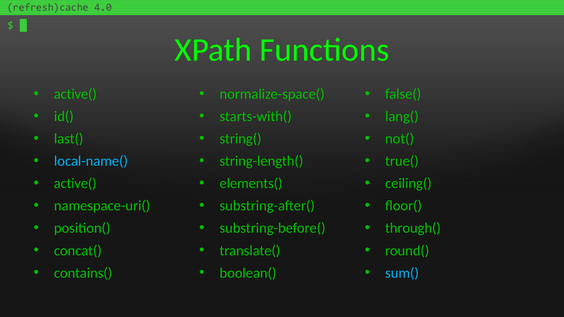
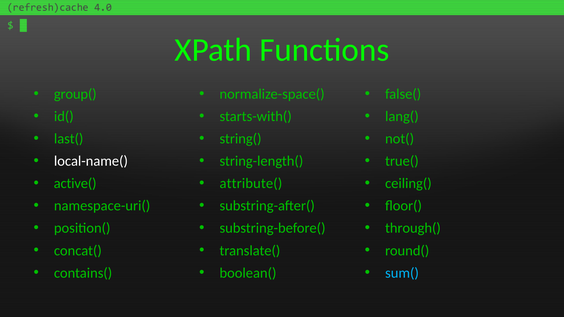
active(: active( -> group( (75, 94)
local-name( colour: light blue -> white (91, 161)
elements(: elements( -> attribute( (251, 184)
